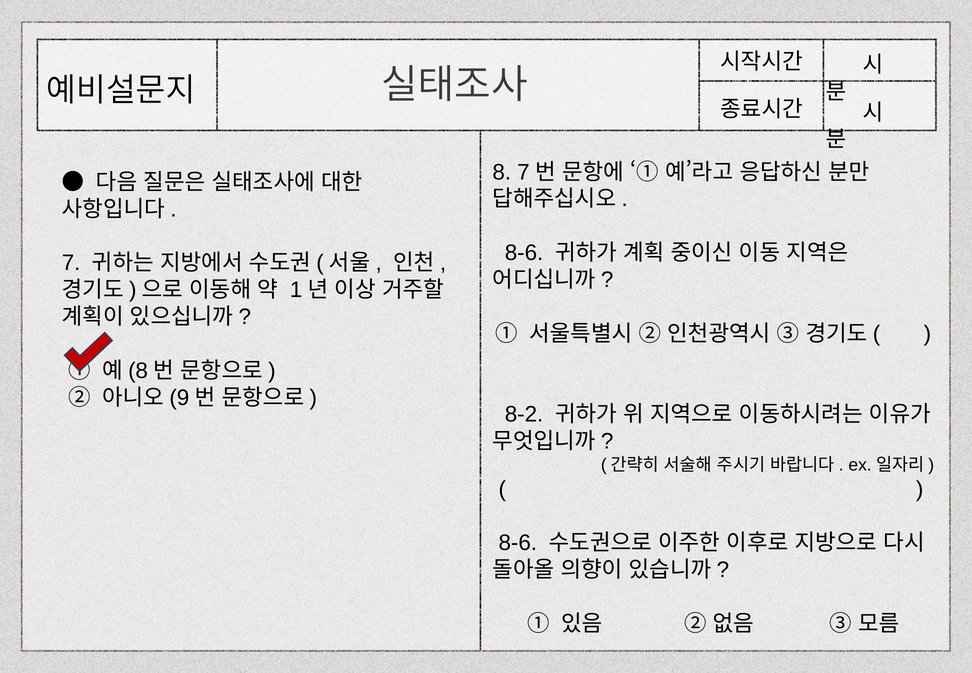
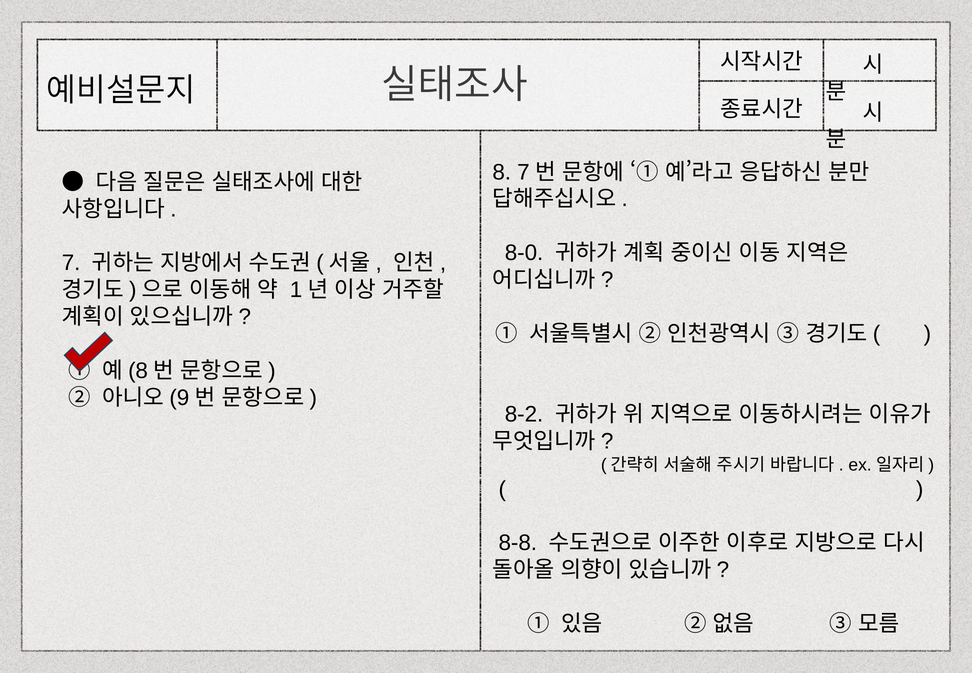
8-6: 8-6 -> 8-0 (524, 253)
8-6: 8-6 -> 8-8 (518, 543)
